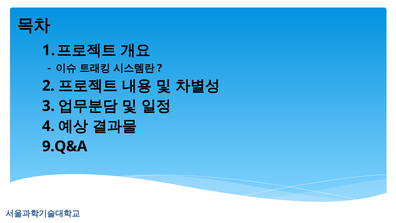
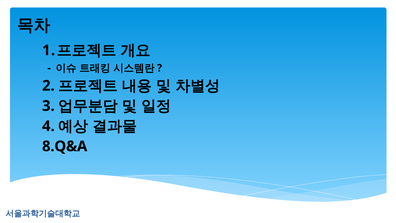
9.Q&A: 9.Q&A -> 8.Q&A (65, 146)
